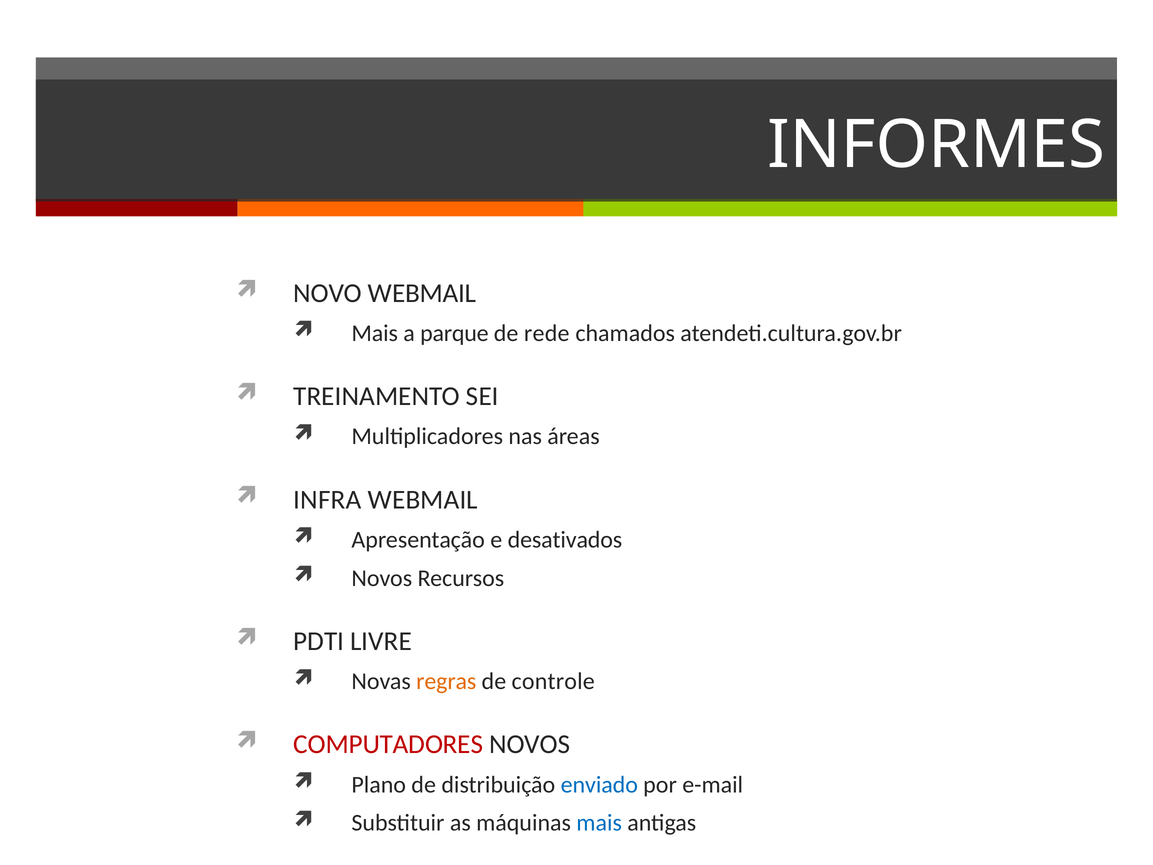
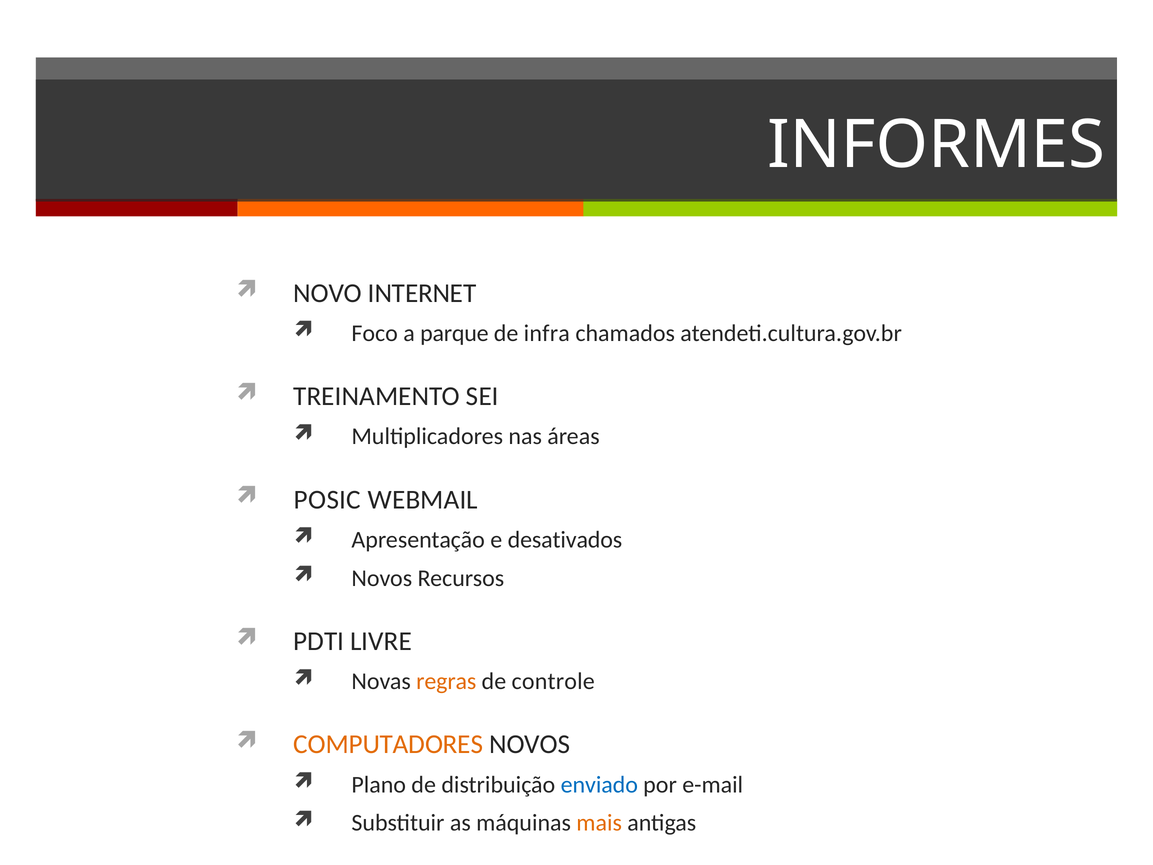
NOVO WEBMAIL: WEBMAIL -> INTERNET (422, 293)
Mais: Mais -> Foco (375, 333)
rede: rede -> infra (547, 333)
INFRA: INFRA -> POSIC (327, 499)
COMPUTADORES colour: red -> orange (388, 744)
mais colour: blue -> orange (599, 823)
